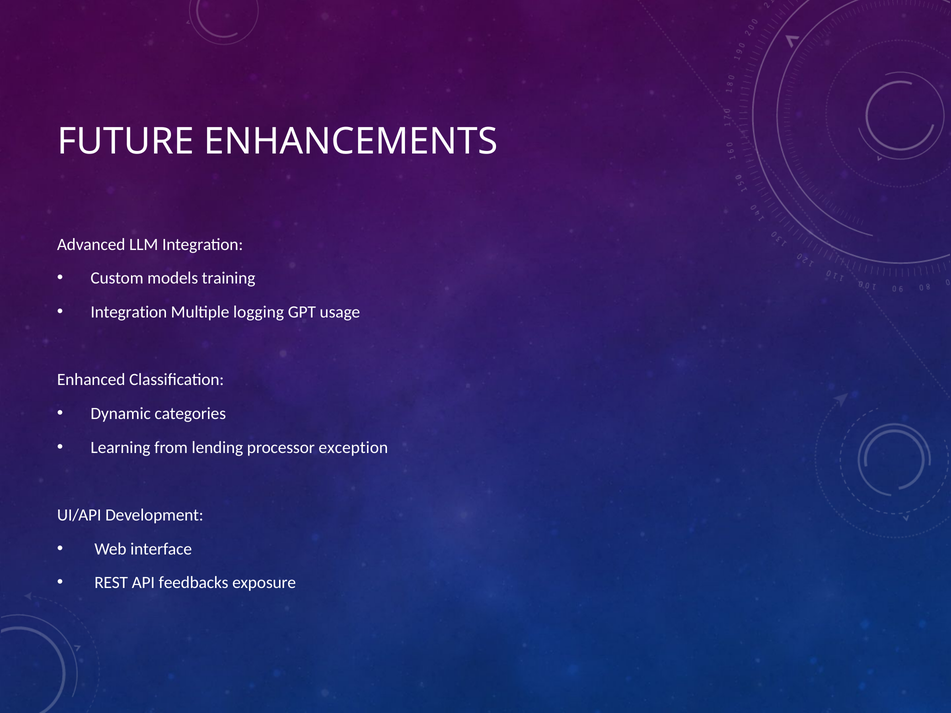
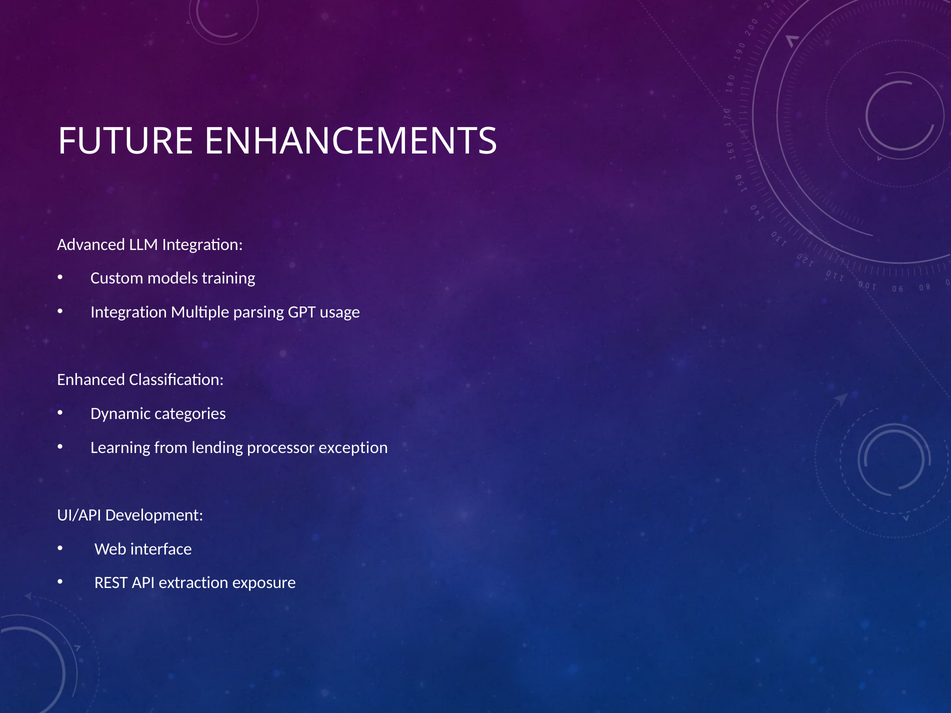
logging: logging -> parsing (259, 312)
feedbacks: feedbacks -> extraction (194, 583)
